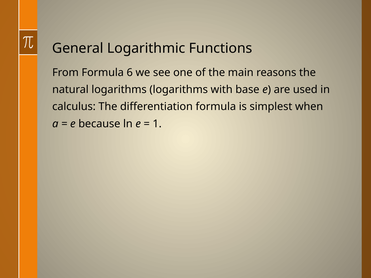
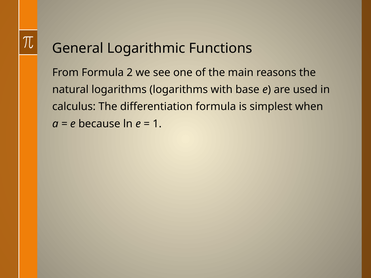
6: 6 -> 2 (130, 73)
